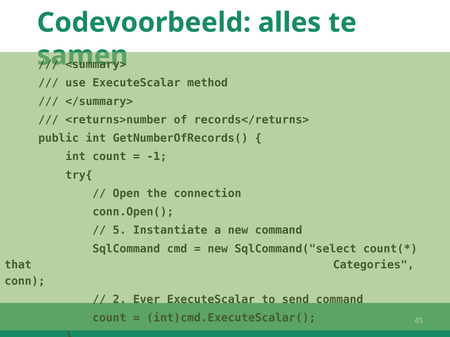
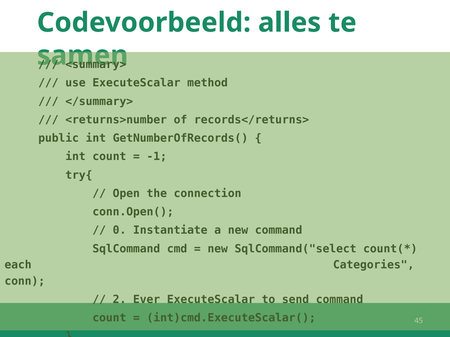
5: 5 -> 0 (120, 231)
that: that -> each (18, 265)
